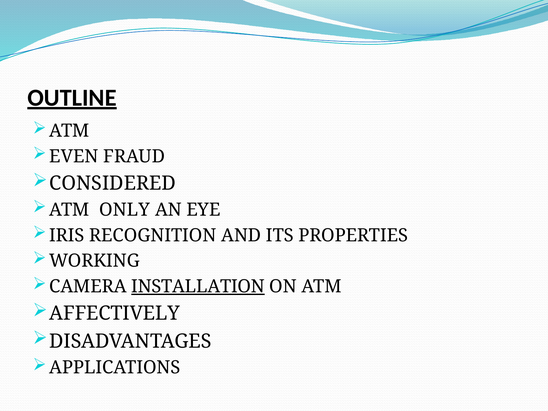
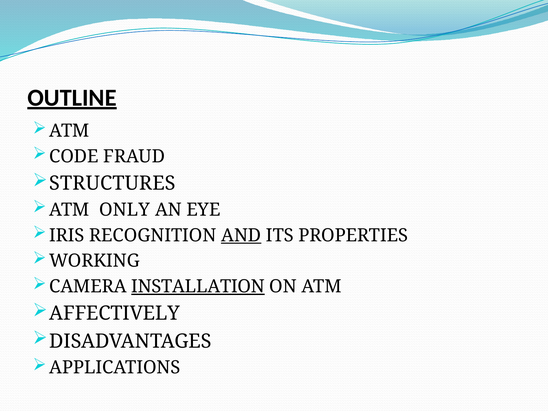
EVEN: EVEN -> CODE (74, 156)
CONSIDERED: CONSIDERED -> STRUCTURES (112, 183)
AND underline: none -> present (241, 235)
